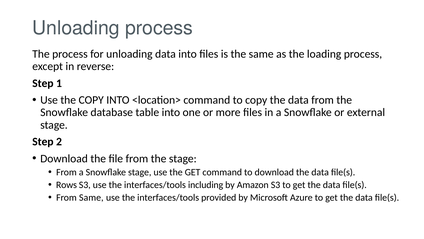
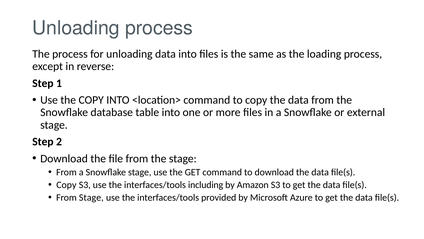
Rows: Rows -> Copy (66, 185)
From Same: Same -> Stage (91, 197)
